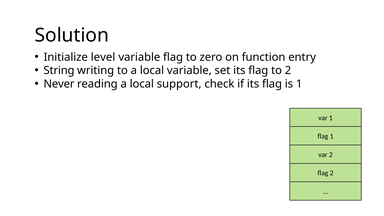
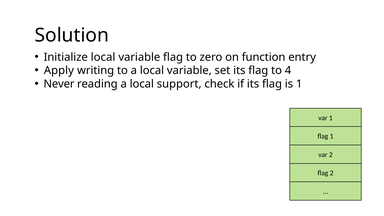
Initialize level: level -> local (103, 57)
String: String -> Apply (59, 71)
to 2: 2 -> 4 (288, 71)
